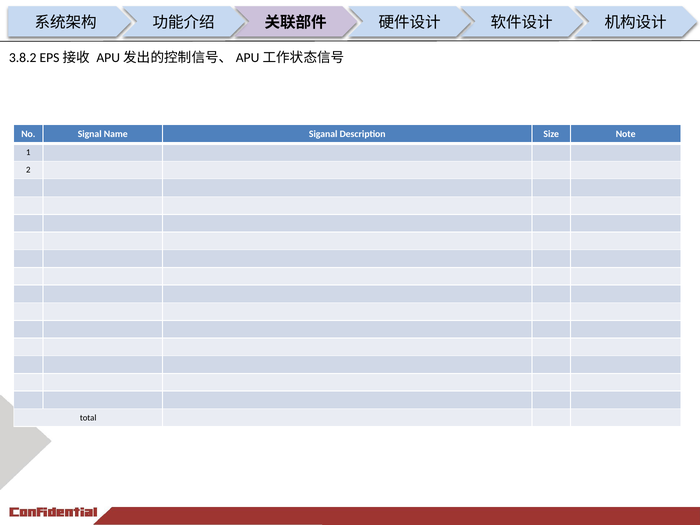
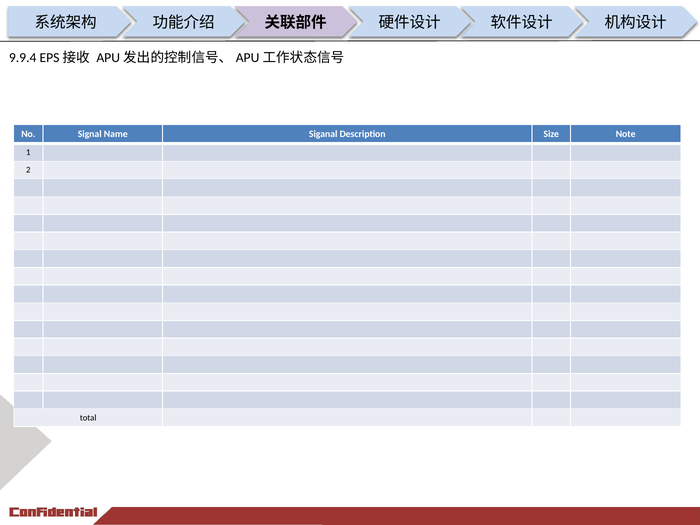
3.8.2: 3.8.2 -> 9.9.4 (23, 58)
